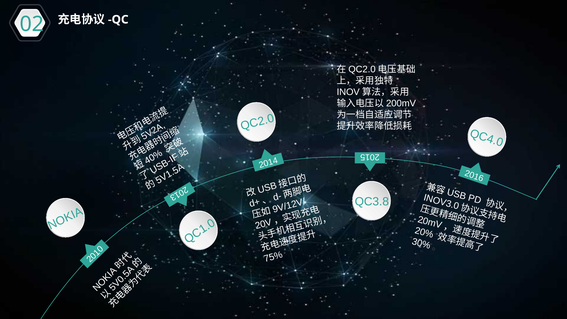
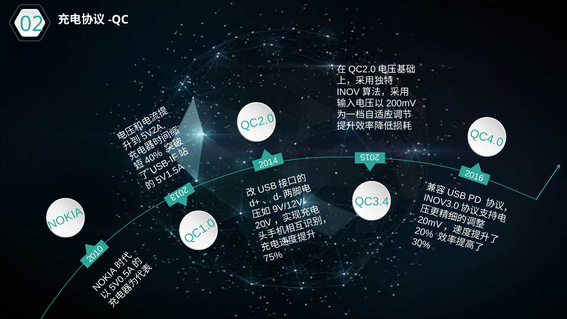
QC3.8: QC3.8 -> QC3.4 (372, 201)
